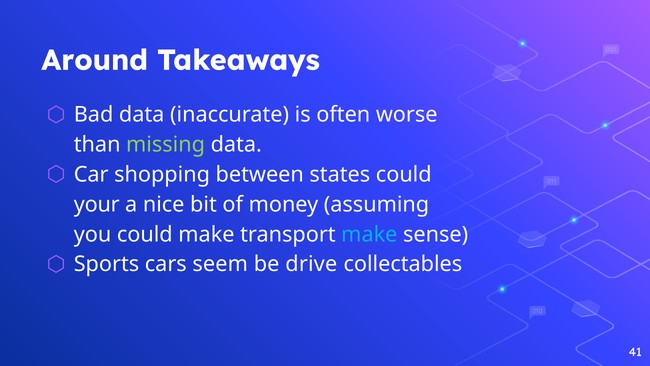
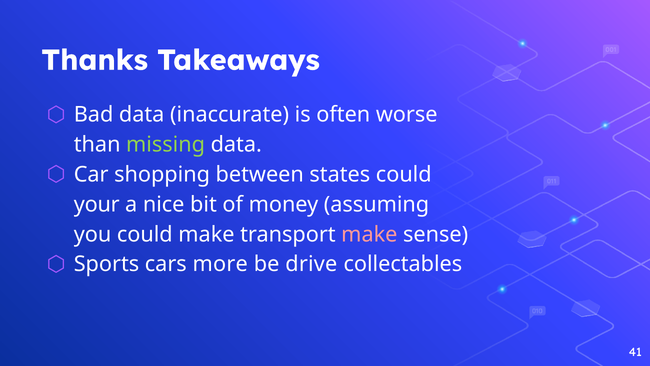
Around: Around -> Thanks (95, 60)
make colour: light blue -> pink (369, 234)
seem: seem -> more (220, 264)
